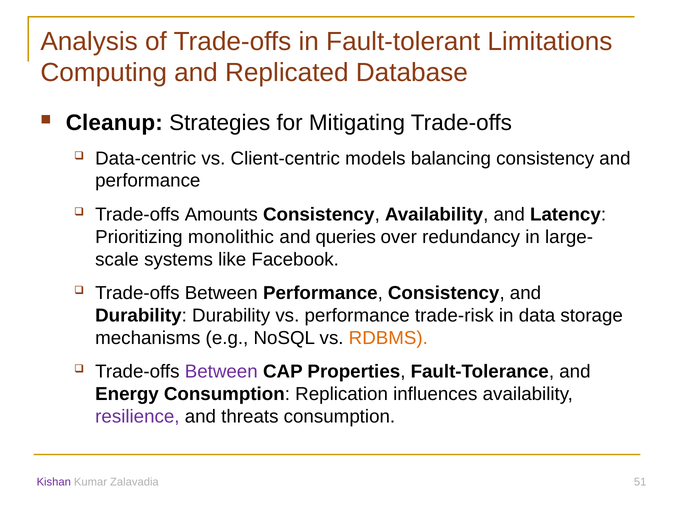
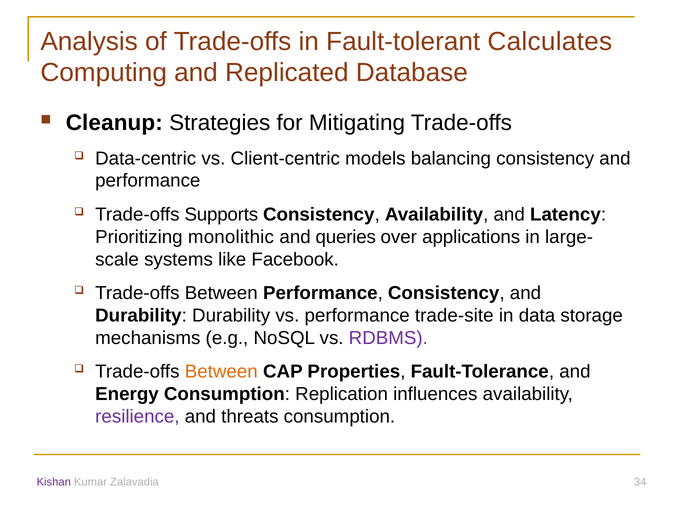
Limitations: Limitations -> Calculates (550, 41)
Amounts: Amounts -> Supports (221, 215)
redundancy: redundancy -> applications (471, 237)
trade-risk: trade-risk -> trade-site (454, 316)
RDBMS colour: orange -> purple (388, 338)
Between colour: purple -> orange (221, 372)
51: 51 -> 34 (640, 483)
